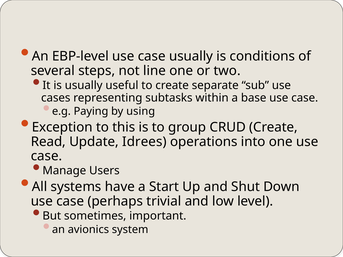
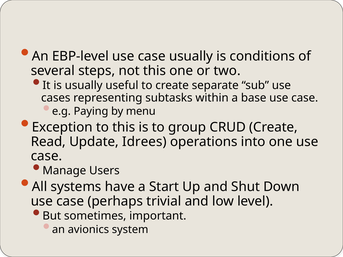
not line: line -> this (155, 71)
using: using -> menu (141, 111)
